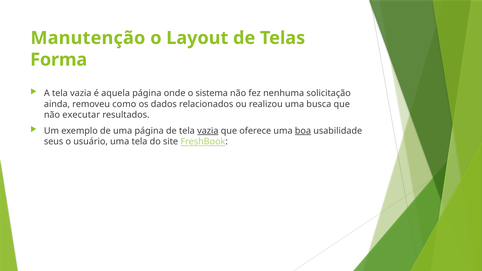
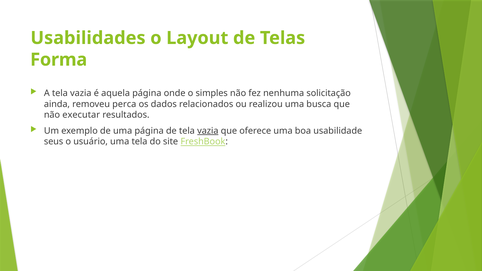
Manutenção: Manutenção -> Usabilidades (88, 38)
sistema: sistema -> simples (212, 93)
como: como -> perca (124, 104)
boa underline: present -> none (303, 131)
